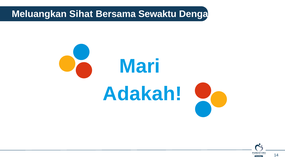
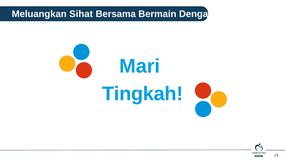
Sewaktu: Sewaktu -> Bermain (157, 14)
Adakah: Adakah -> Tingkah (143, 94)
